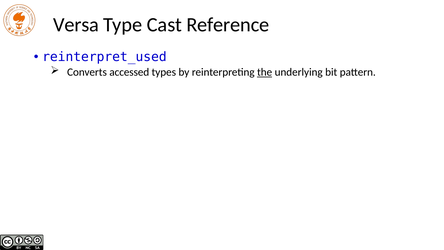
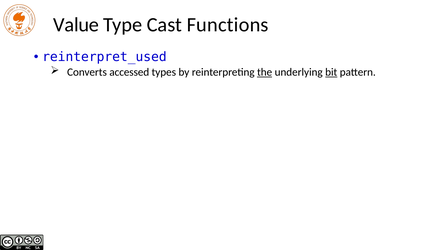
Versa: Versa -> Value (76, 25)
Reference: Reference -> Functions (228, 25)
bit underline: none -> present (331, 72)
